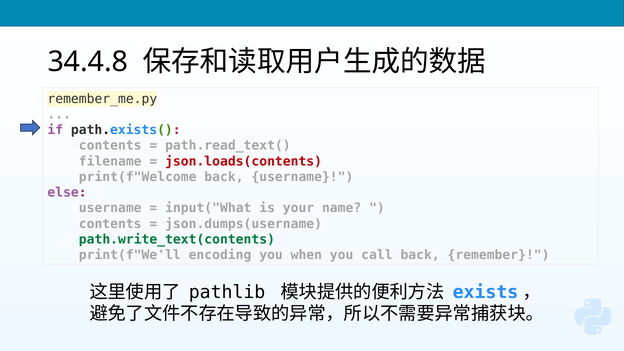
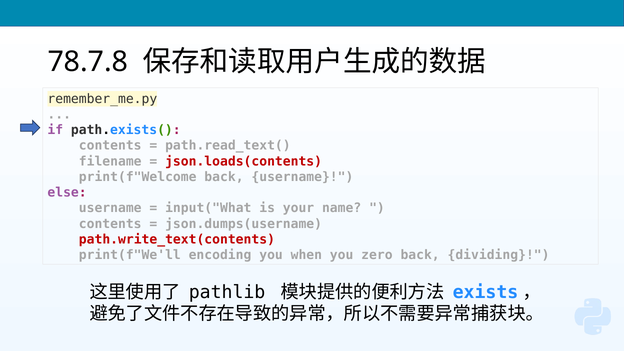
34.4.8: 34.4.8 -> 78.7.8 (88, 62)
path.write_text(contents colour: green -> red (177, 239)
call: call -> zero (377, 255)
remember: remember -> dividing (499, 255)
